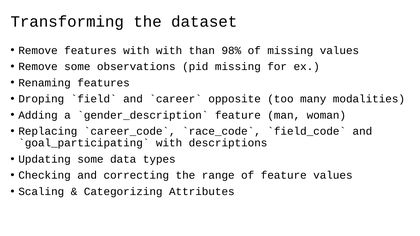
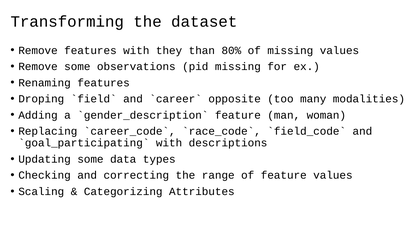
with with: with -> they (169, 50)
98%: 98% -> 80% (231, 50)
